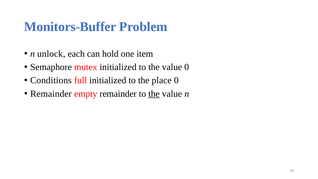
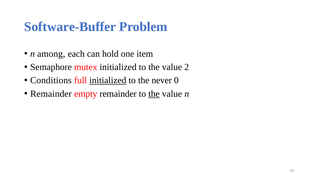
Monitors-Buffer: Monitors-Buffer -> Software-Buffer (70, 27)
unlock: unlock -> among (51, 54)
value 0: 0 -> 2 (187, 67)
initialized underline: none -> present (108, 80)
place: place -> never (162, 80)
